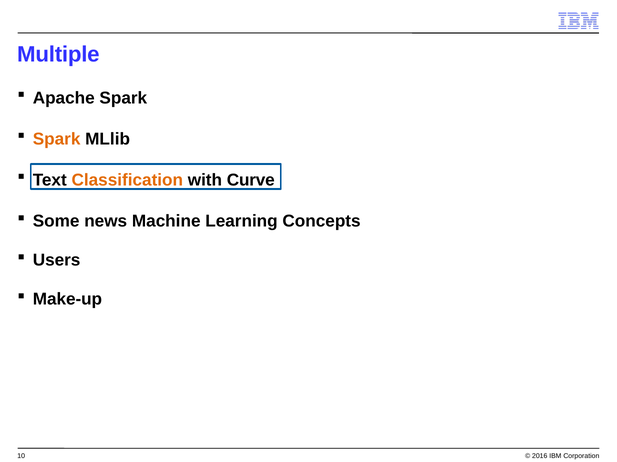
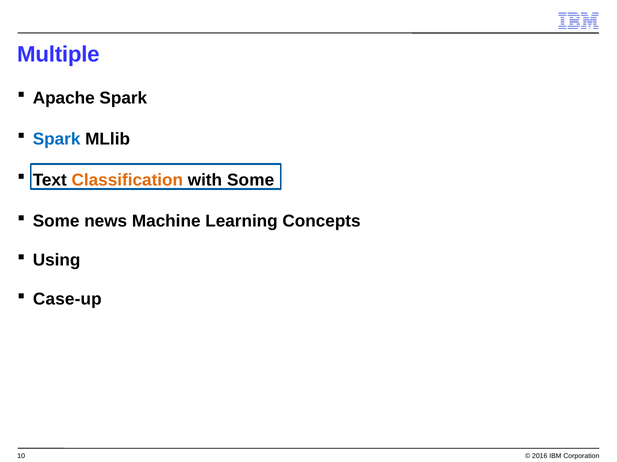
Spark colour: orange -> blue (57, 139)
with Curve: Curve -> Some (251, 180)
Users: Users -> Using (57, 261)
Make-up: Make-up -> Case-up (67, 300)
